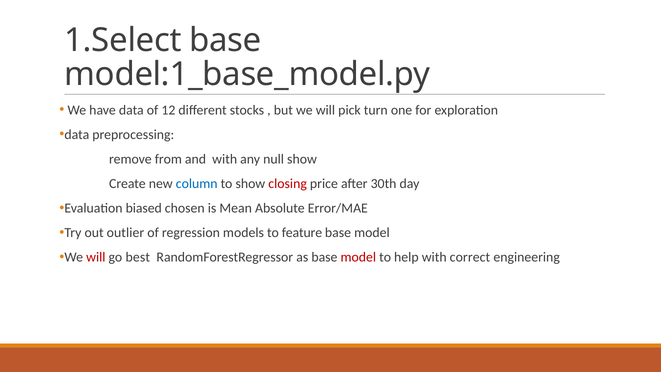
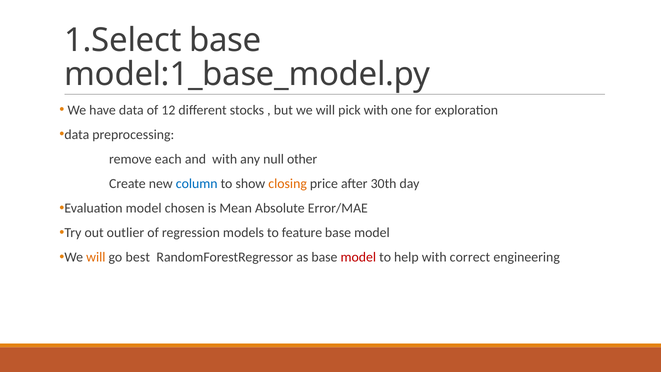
pick turn: turn -> with (376, 110)
from: from -> each (168, 159)
null show: show -> other (302, 159)
closing colour: red -> orange (288, 183)
Evaluation biased: biased -> model (144, 208)
will colour: red -> orange (96, 257)
